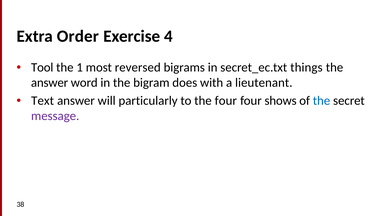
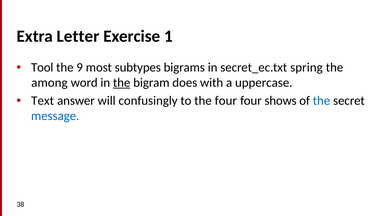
Order: Order -> Letter (78, 36)
4: 4 -> 1 (168, 36)
1: 1 -> 9 (80, 67)
reversed: reversed -> subtypes (138, 67)
things: things -> spring (306, 67)
answer: answer -> among (49, 83)
the underline: none -> present (122, 83)
lieutenant: lieutenant -> uppercase (264, 83)
particularly: particularly -> confusingly (148, 101)
message colour: purple -> blue (55, 116)
